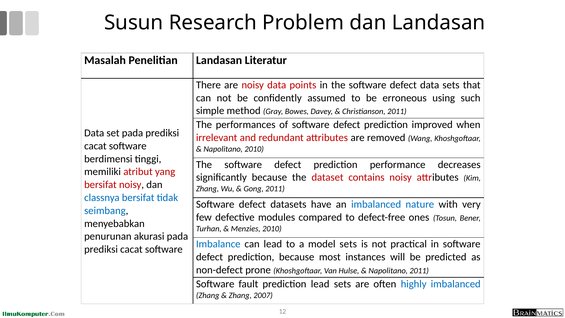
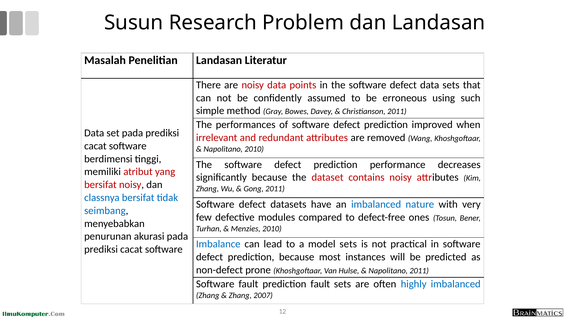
prediction lead: lead -> fault (320, 284)
